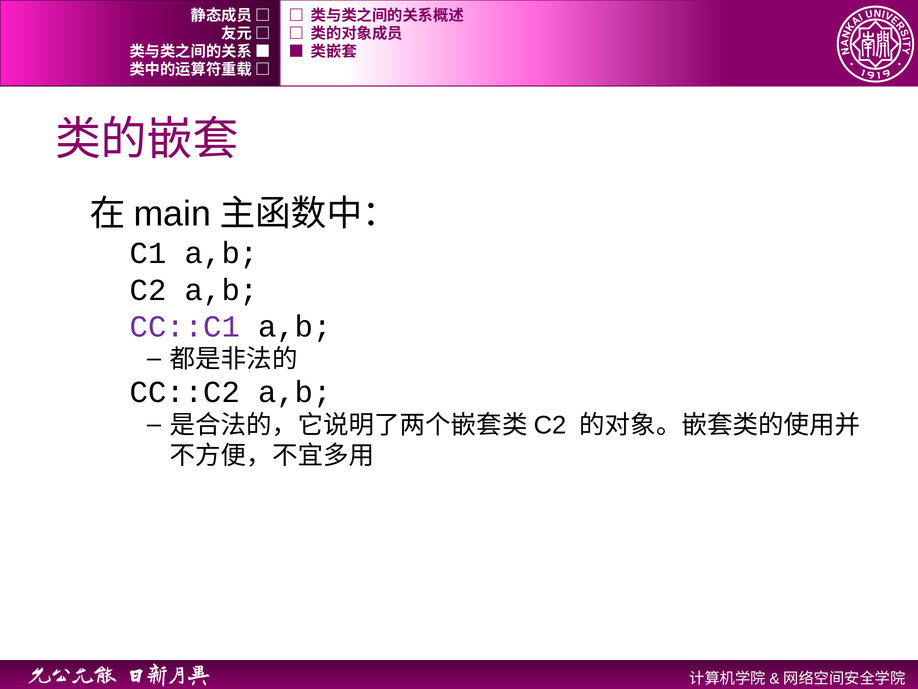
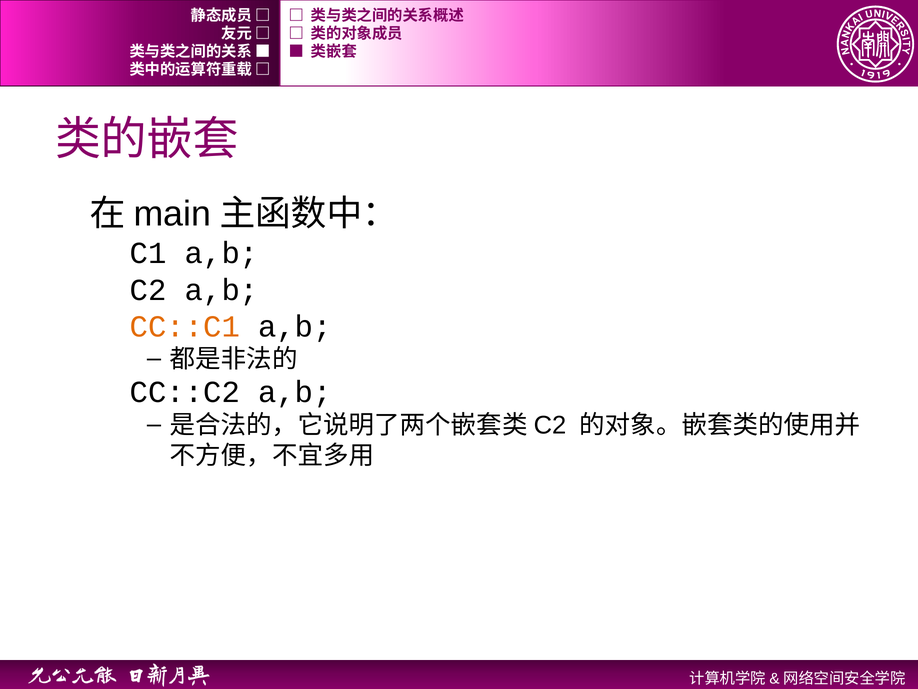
CC::C1 colour: purple -> orange (185, 326)
